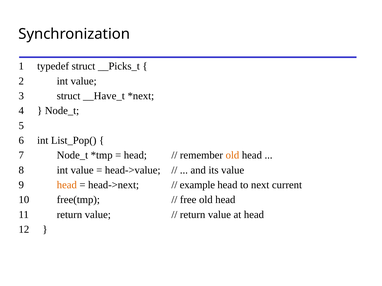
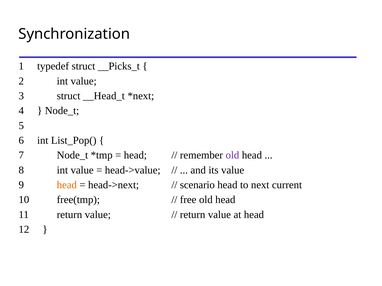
__Have_t: __Have_t -> __Head_t (104, 96)
old colour: orange -> purple (232, 155)
example: example -> scenario (197, 185)
